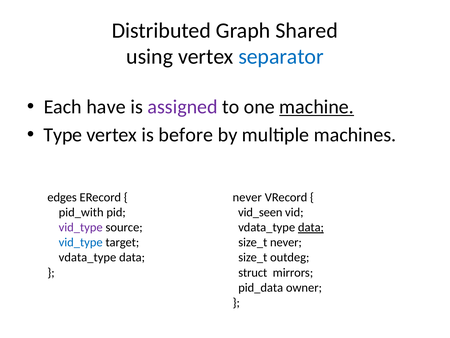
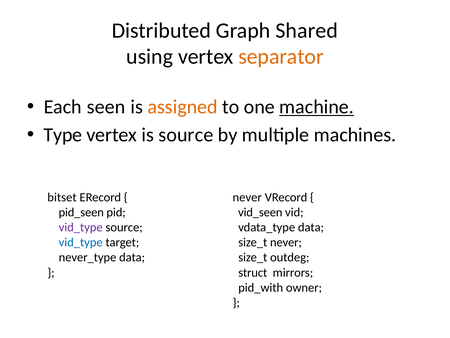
separator colour: blue -> orange (281, 57)
have: have -> seen (106, 107)
assigned colour: purple -> orange (183, 107)
is before: before -> source (186, 135)
edges: edges -> bitset (62, 197)
pid_with: pid_with -> pid_seen (81, 212)
data underline: present -> none (311, 227)
vdata_type: vdata_type -> never_type (88, 257)
pid_data: pid_data -> pid_with (261, 287)
